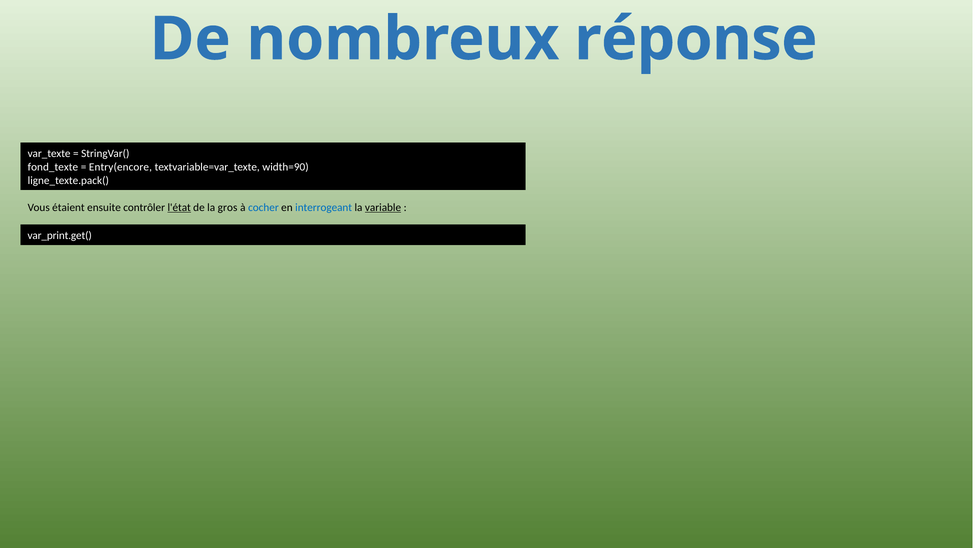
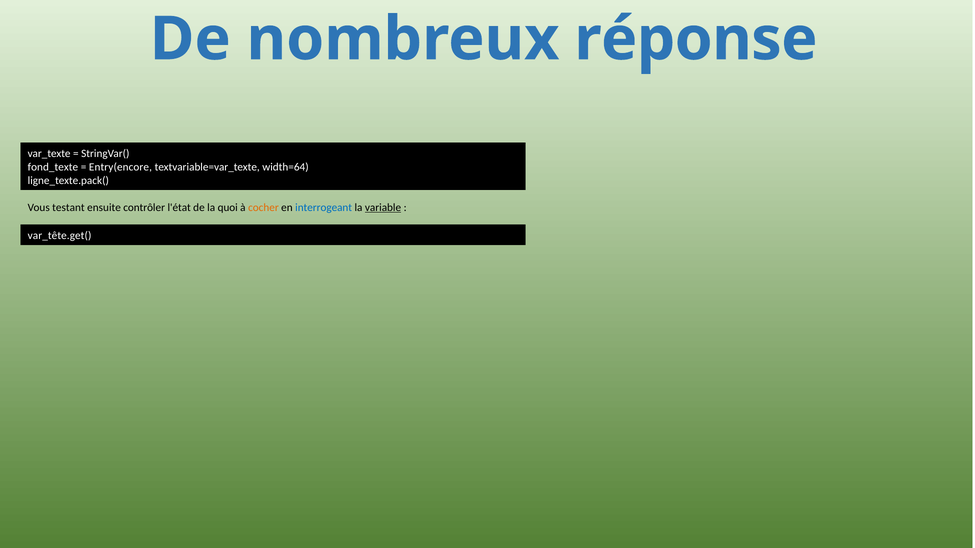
width=90: width=90 -> width=64 (285, 167)
étaient: étaient -> testant (68, 208)
l'état underline: present -> none (179, 208)
gros: gros -> quoi (228, 208)
cocher colour: blue -> orange (263, 208)
var_print.get(: var_print.get( -> var_tête.get( (60, 236)
